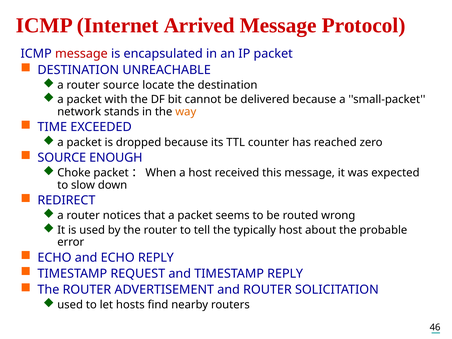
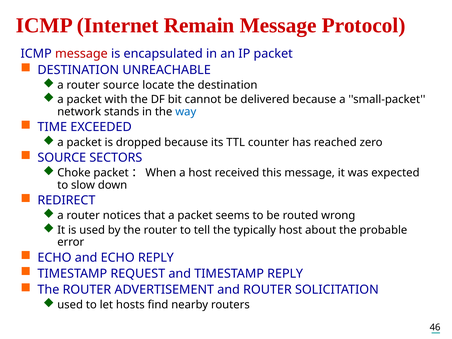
Arrived: Arrived -> Remain (199, 25)
way colour: orange -> blue (186, 112)
ENOUGH: ENOUGH -> SECTORS (116, 158)
